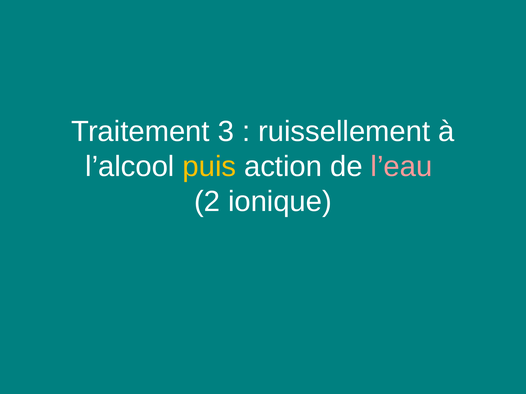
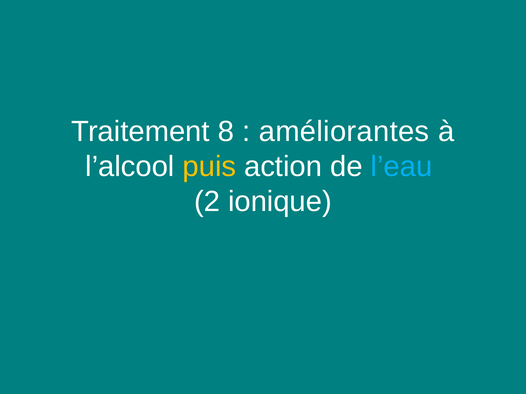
3: 3 -> 8 (226, 132)
ruissellement: ruissellement -> améliorantes (344, 132)
l’eau colour: pink -> light blue (402, 167)
